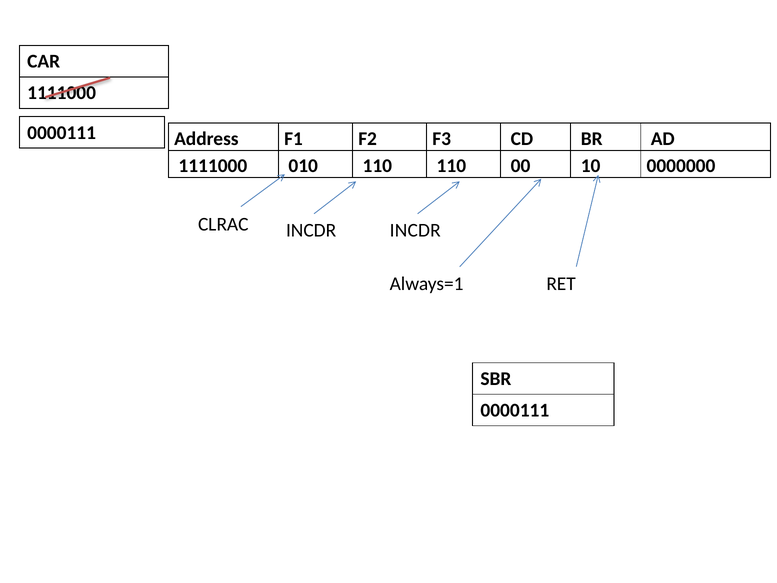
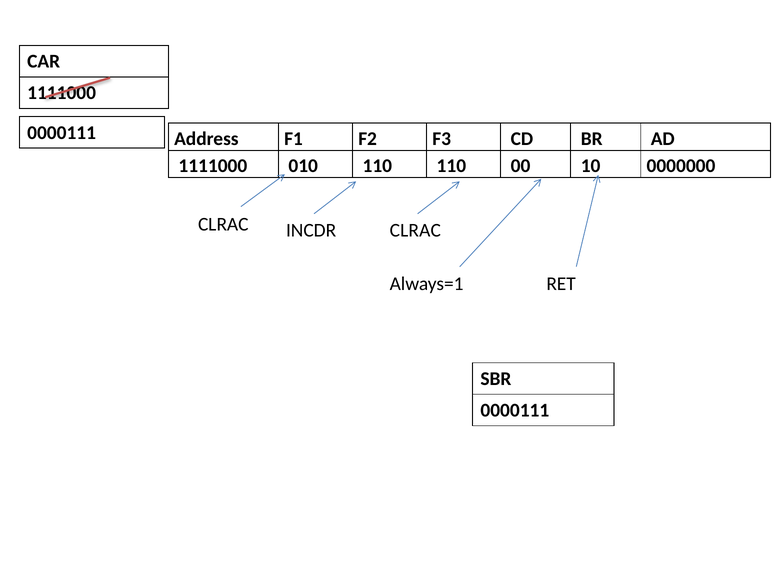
INCDR INCDR: INCDR -> CLRAC (415, 230)
